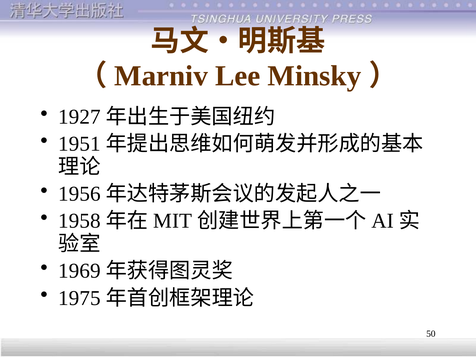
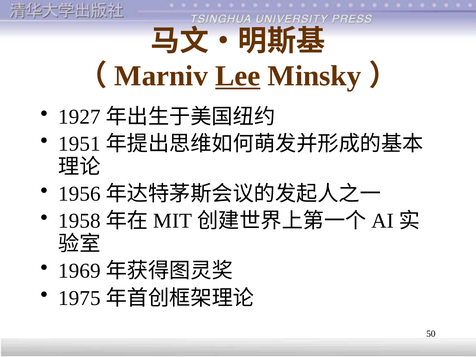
Lee underline: none -> present (238, 76)
